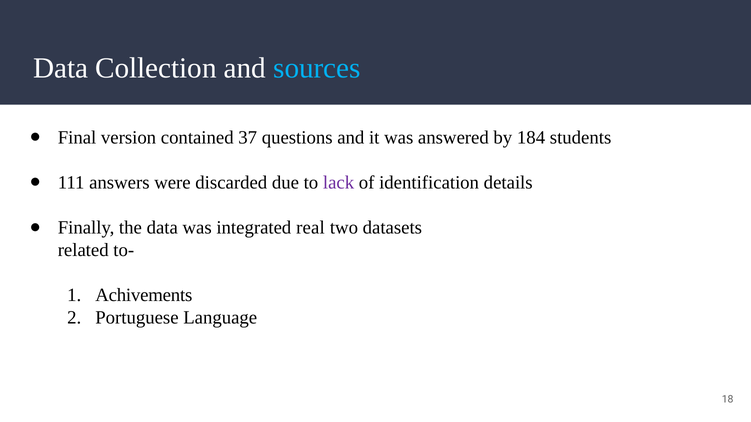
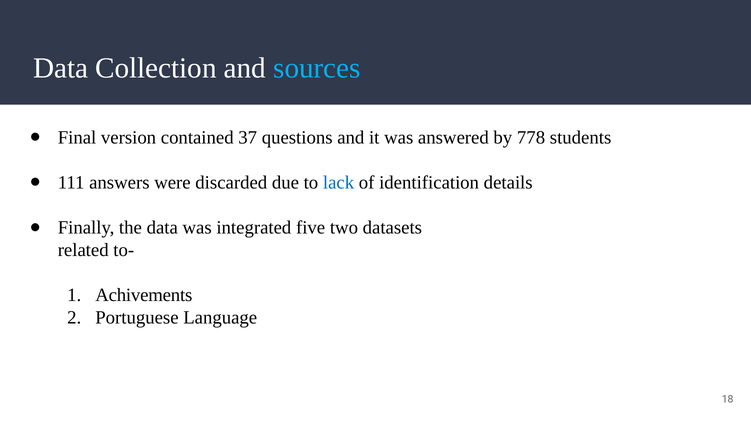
184: 184 -> 778 (531, 138)
lack colour: purple -> blue (339, 183)
real: real -> five (311, 228)
